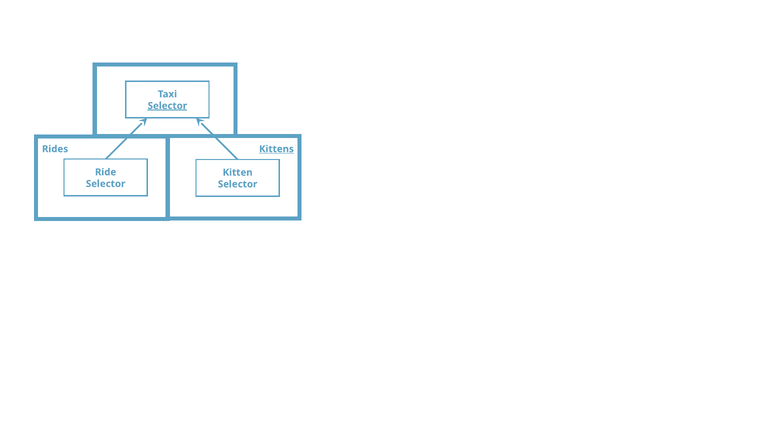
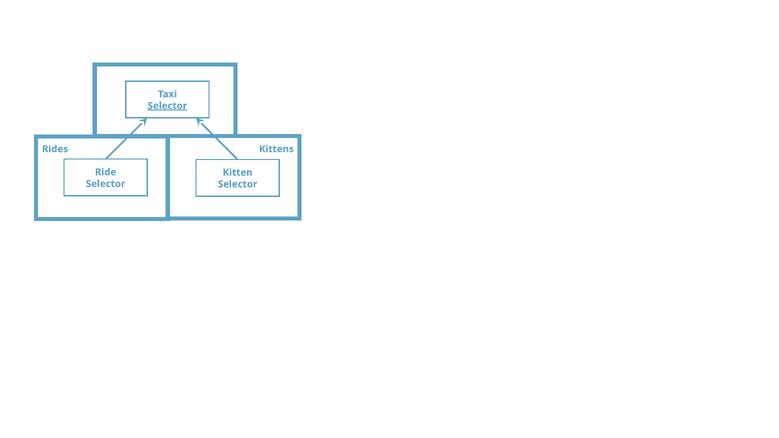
Kittens underline: present -> none (276, 149)
